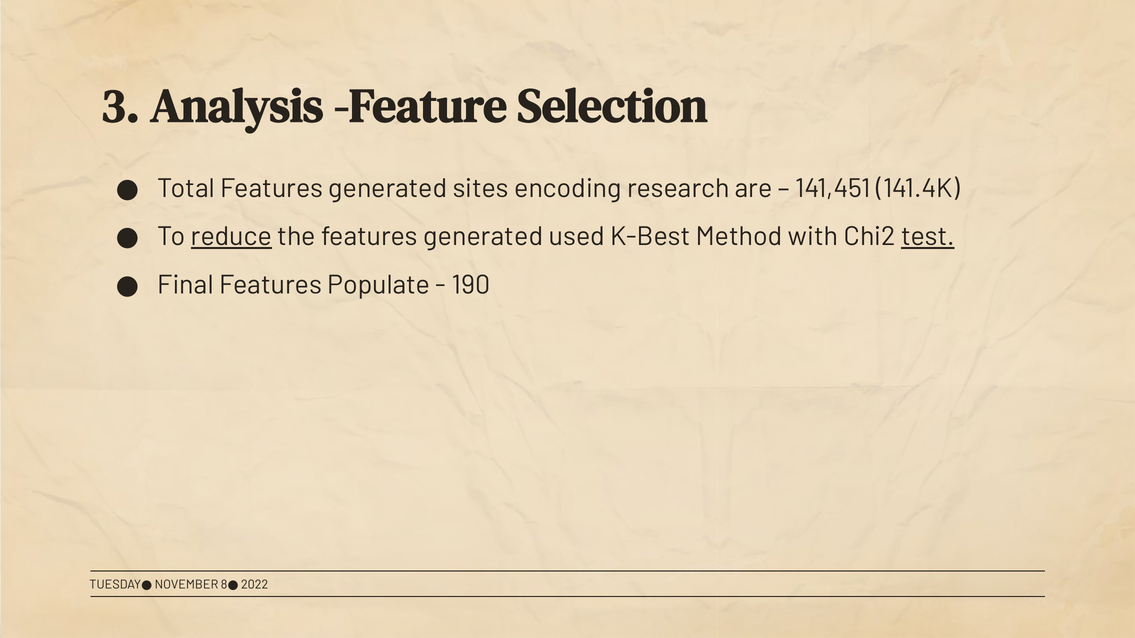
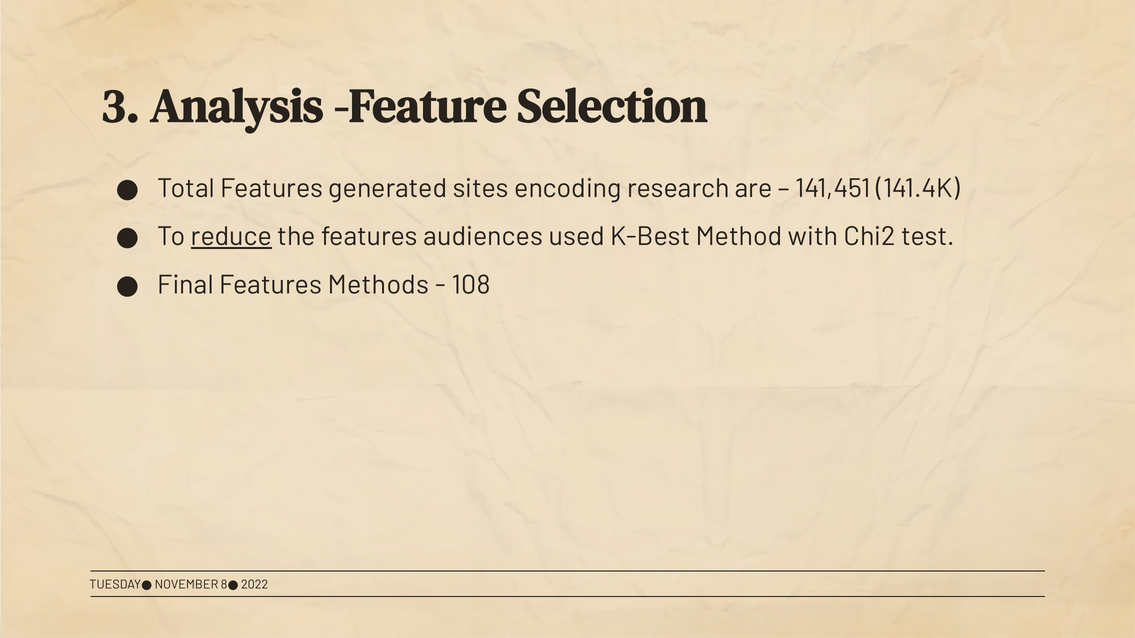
the features generated: generated -> audiences (483, 237)
test underline: present -> none (928, 237)
Populate: Populate -> Methods (379, 285)
190: 190 -> 108 (471, 285)
